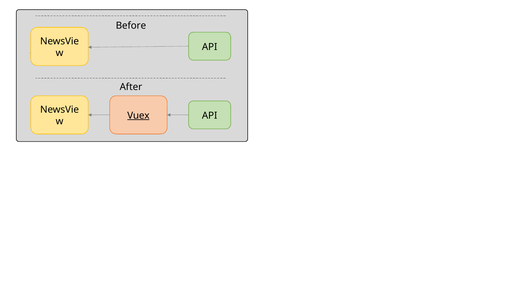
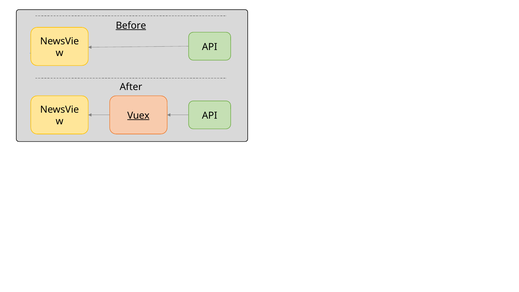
Before underline: none -> present (131, 26)
